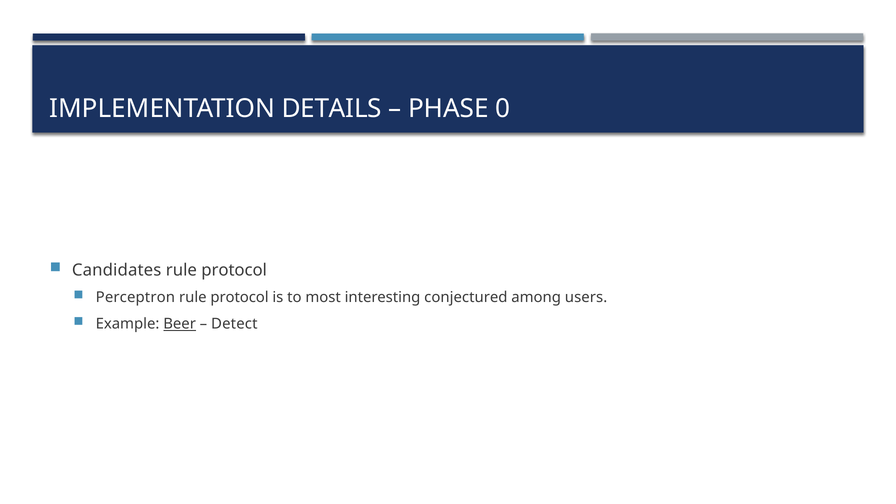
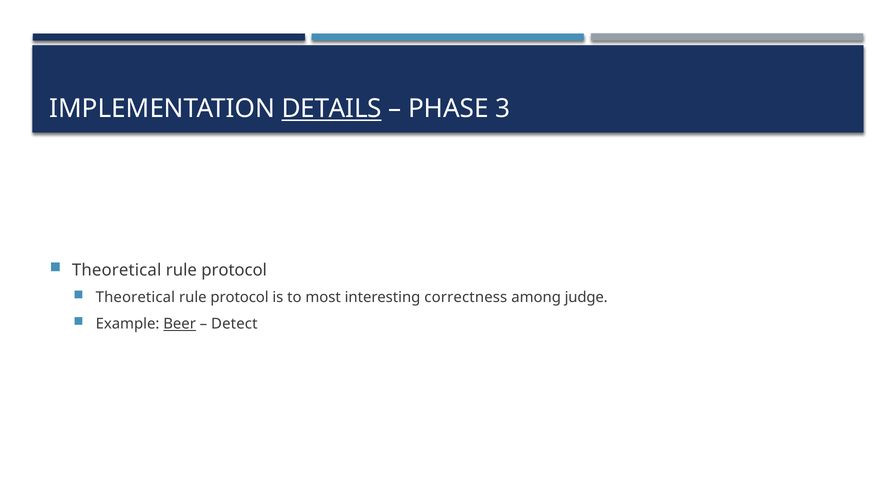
DETAILS underline: none -> present (332, 109)
0: 0 -> 3 (503, 109)
Candidates: Candidates -> Theoretical (117, 270)
Perceptron: Perceptron -> Theoretical (135, 298)
conjectured: conjectured -> correctness (466, 298)
users: users -> judge (586, 298)
